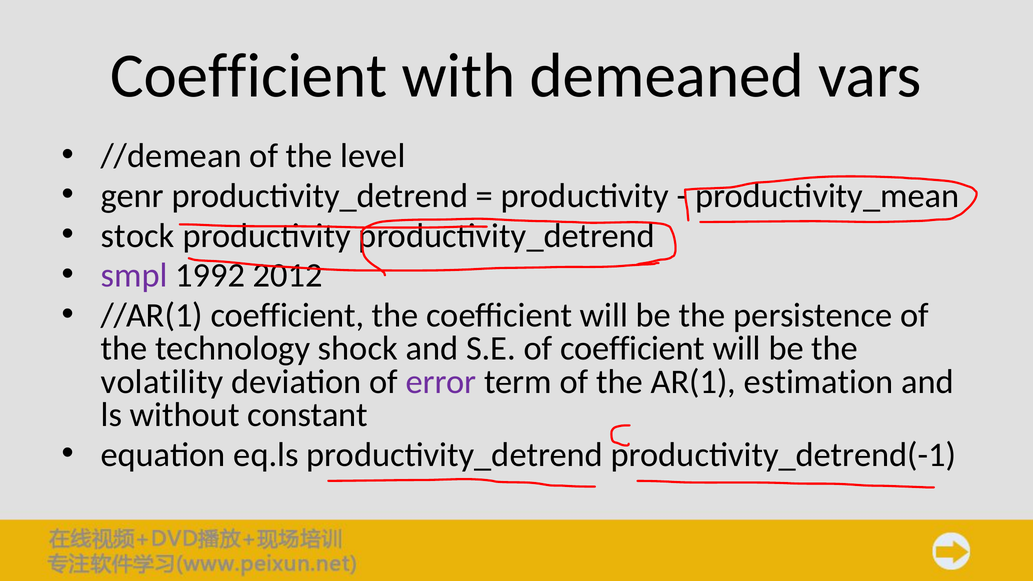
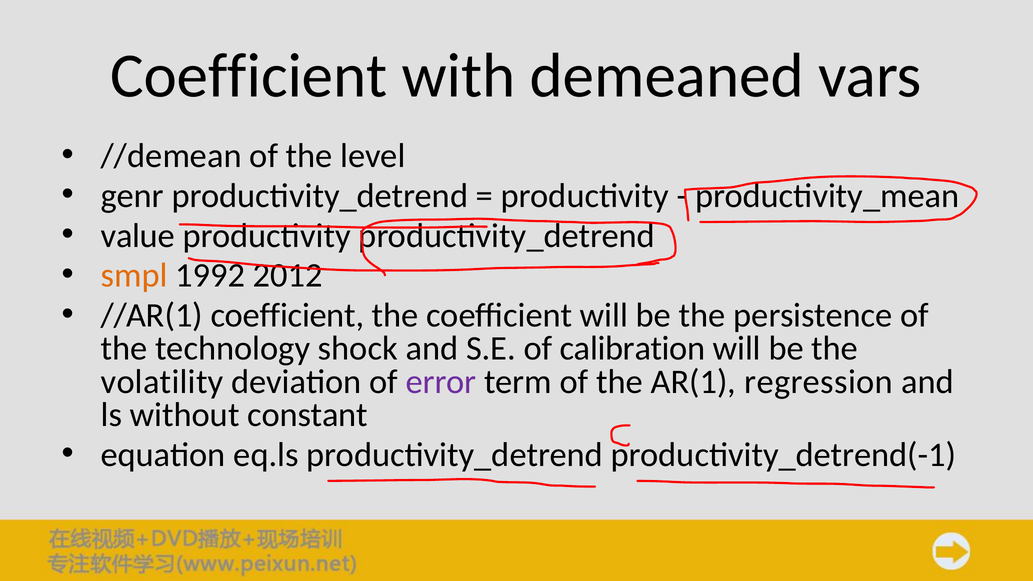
stock: stock -> value (138, 236)
smpl colour: purple -> orange (134, 276)
of coefficient: coefficient -> calibration (633, 349)
estimation: estimation -> regression (819, 382)
